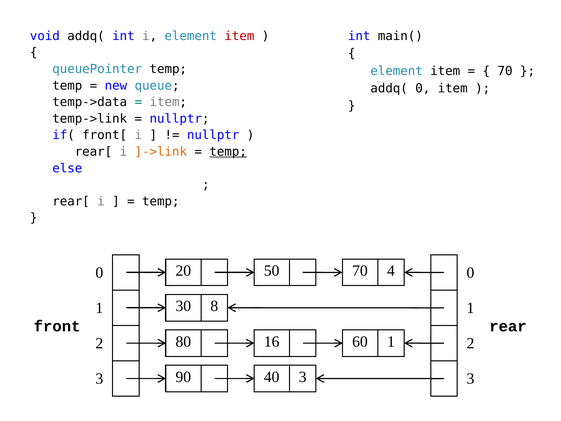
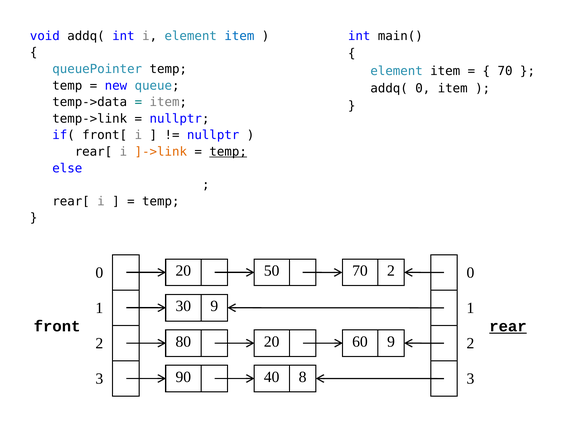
item colour: red -> blue (239, 36)
70 4: 4 -> 2 (391, 271)
30 8: 8 -> 9 (214, 306)
rear underline: none -> present (508, 326)
80 16: 16 -> 20 (272, 341)
60 1: 1 -> 9 (391, 341)
40 3: 3 -> 8 (303, 377)
